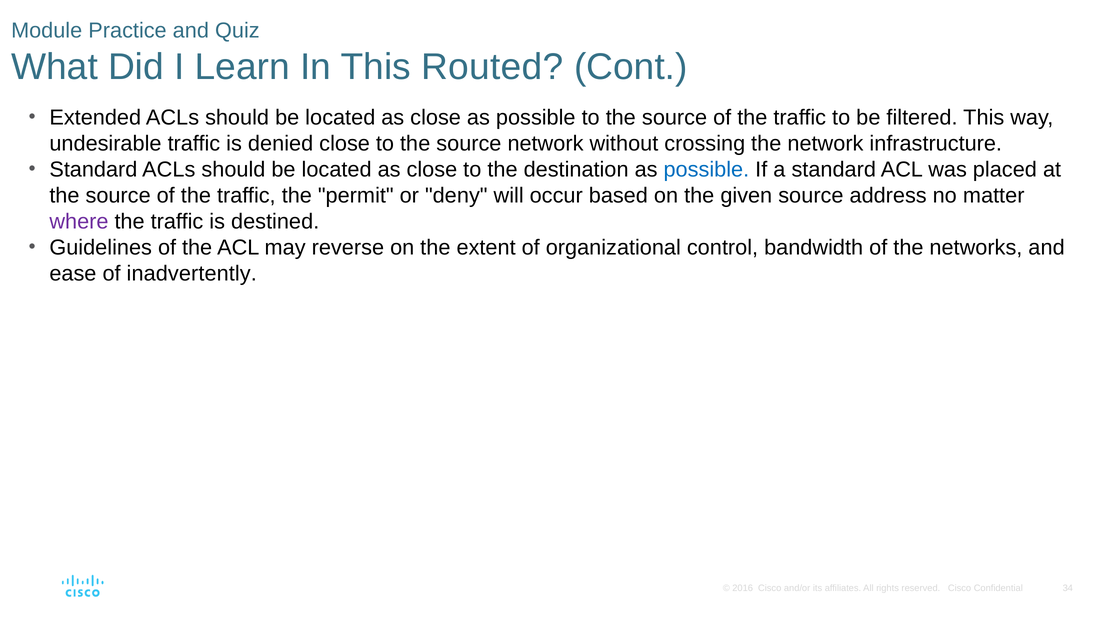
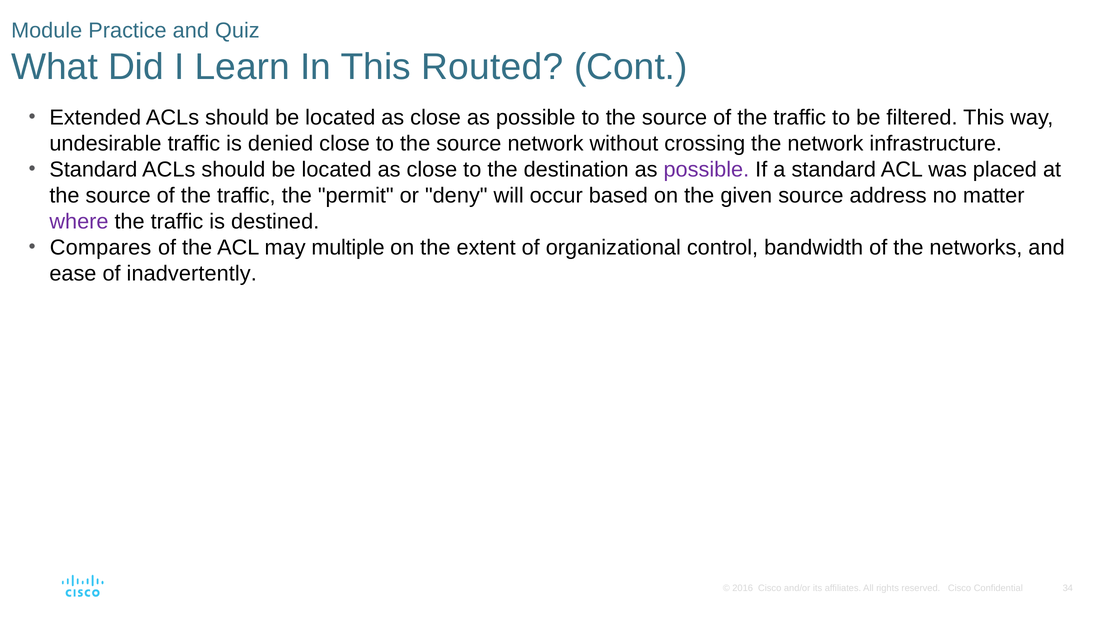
possible colour: blue -> purple (706, 170)
Guidelines: Guidelines -> Compares (101, 248)
reverse: reverse -> multiple (348, 248)
